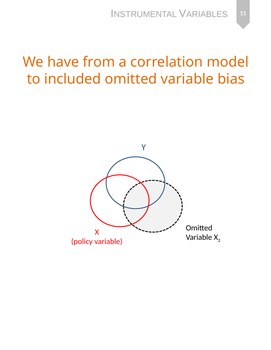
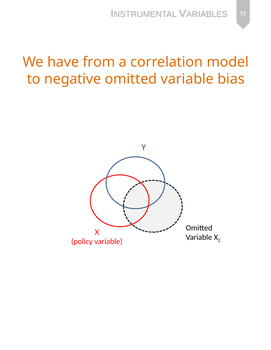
included: included -> negative (73, 79)
